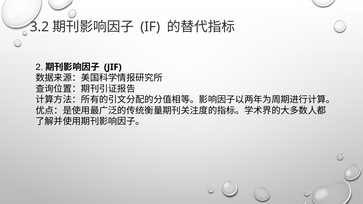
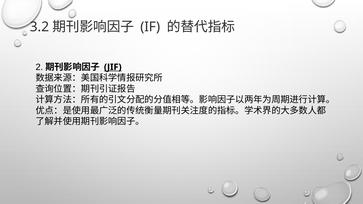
JIF underline: none -> present (113, 67)
